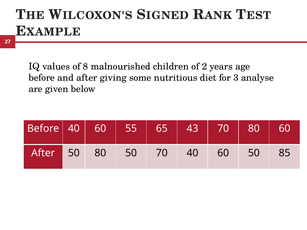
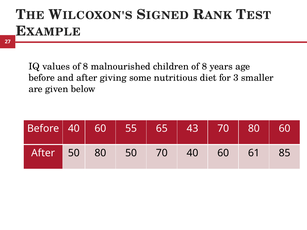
children of 2: 2 -> 8 (204, 67)
analyse: analyse -> smaller (257, 78)
60 50: 50 -> 61 (254, 153)
